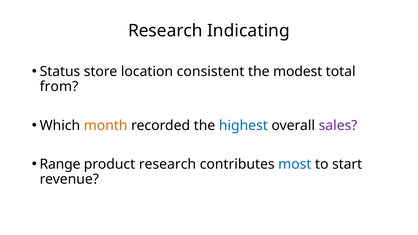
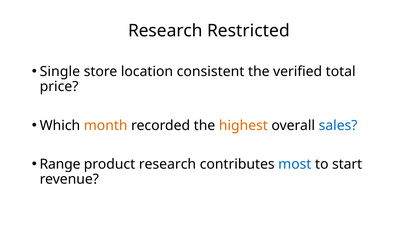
Indicating: Indicating -> Restricted (248, 31)
Status: Status -> Single (60, 72)
modest: modest -> verified (298, 72)
from: from -> price (59, 87)
highest colour: blue -> orange (243, 125)
sales colour: purple -> blue (338, 125)
